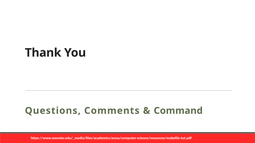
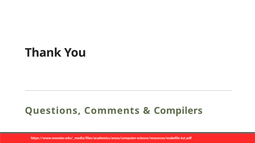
Command: Command -> Compilers (178, 111)
